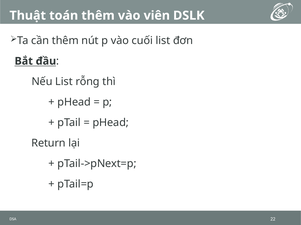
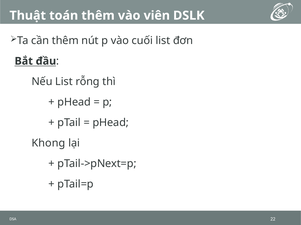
Return: Return -> Khong (48, 144)
